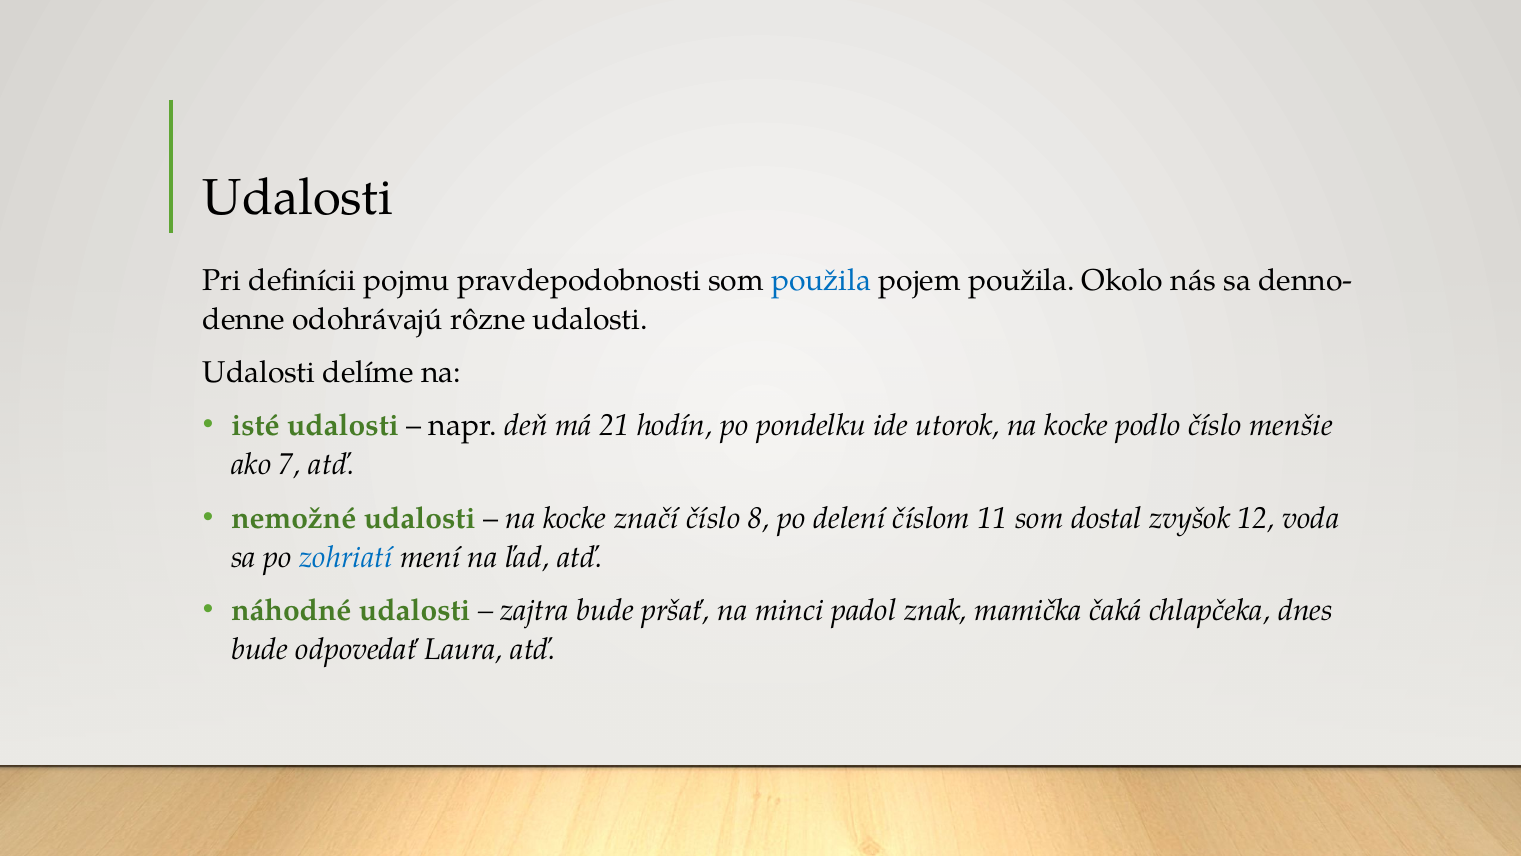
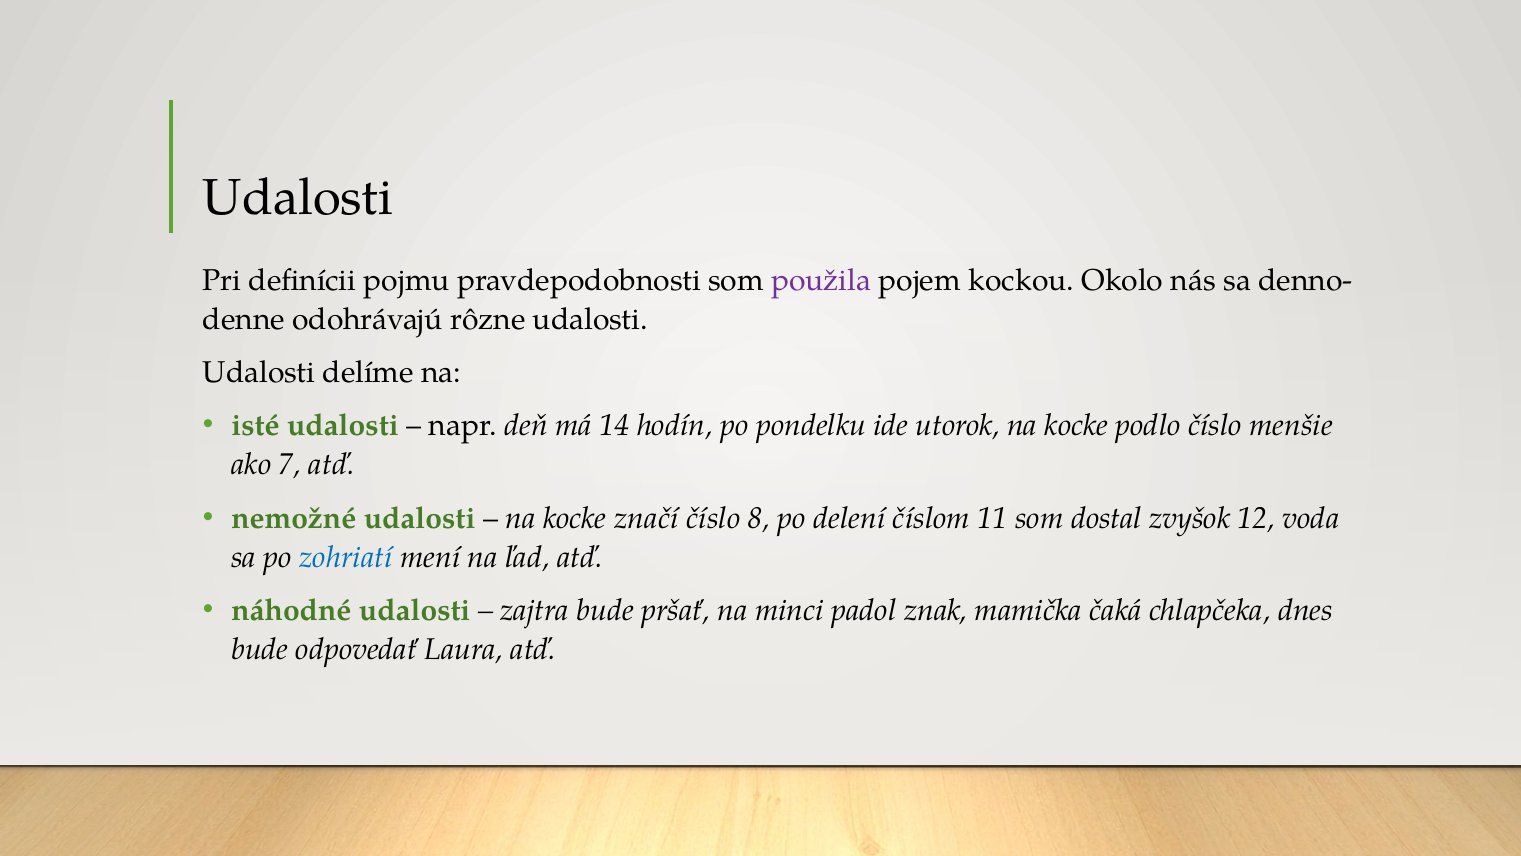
použila colour: blue -> purple (821, 280)
pojem použila: použila -> kockou (1021, 280)
21: 21 -> 14 (615, 426)
